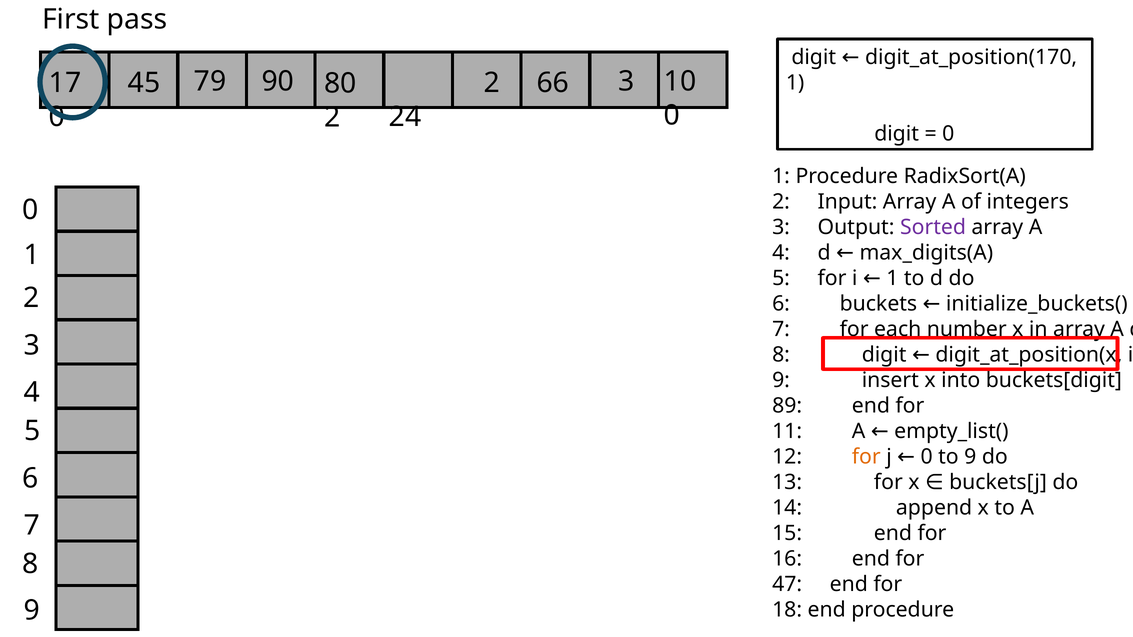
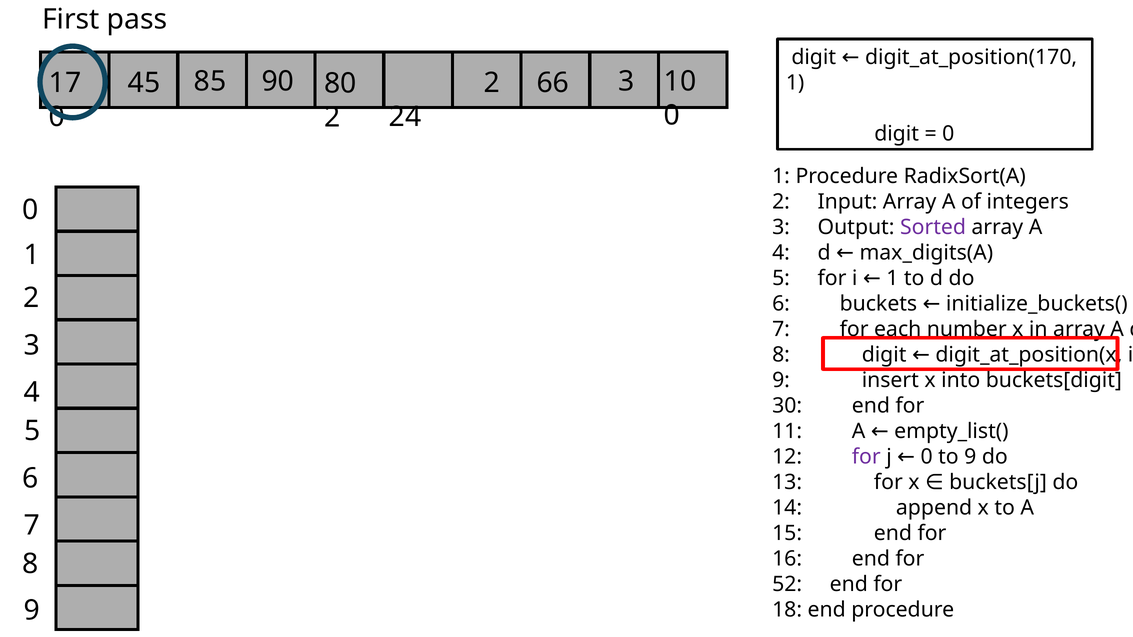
79: 79 -> 85 (210, 81)
89: 89 -> 30 (787, 406)
for colour: orange -> purple (866, 457)
47: 47 -> 52 (787, 584)
